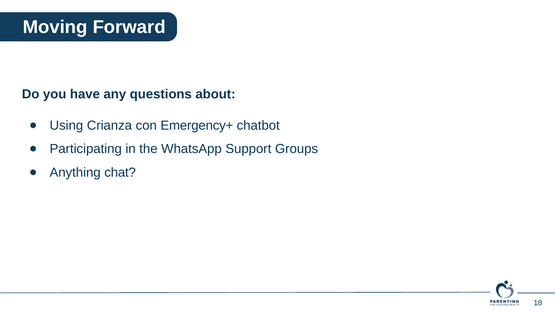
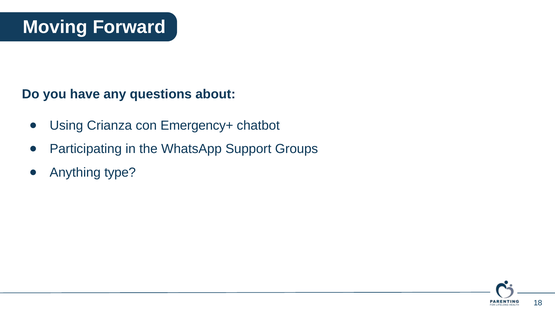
chat: chat -> type (120, 173)
